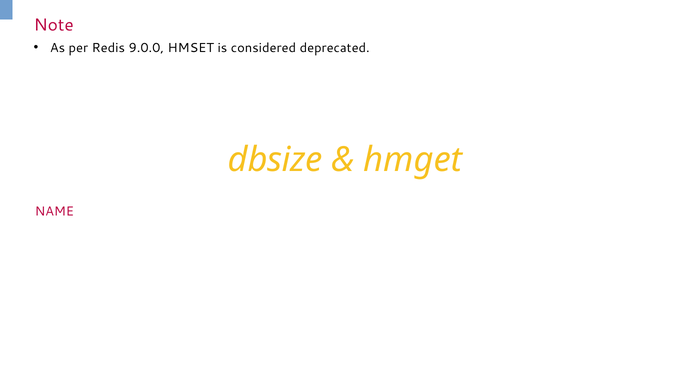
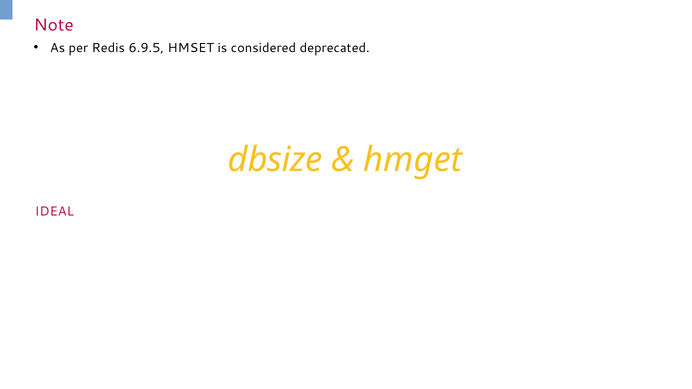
9.0.0: 9.0.0 -> 6.9.5 (146, 48)
NAME: NAME -> IDEAL (54, 212)
